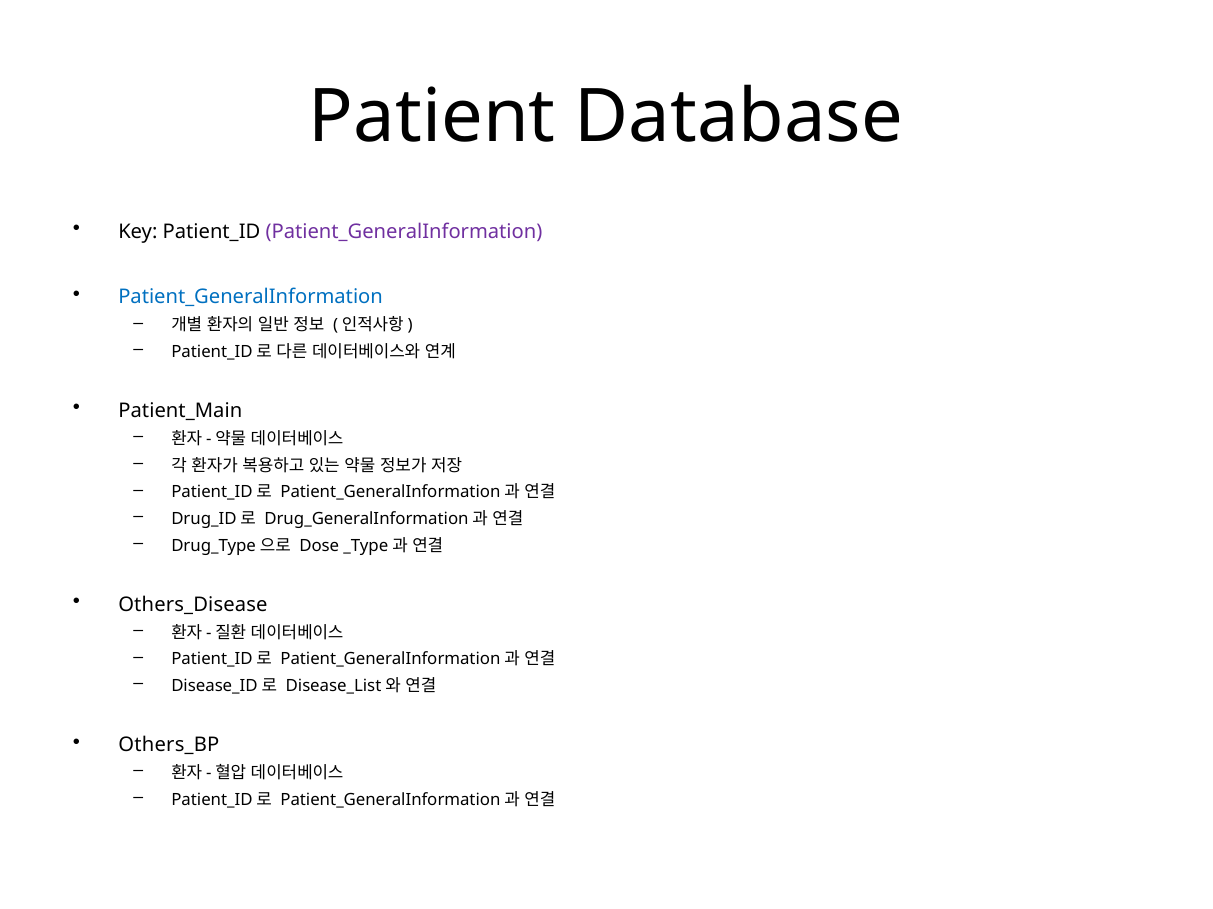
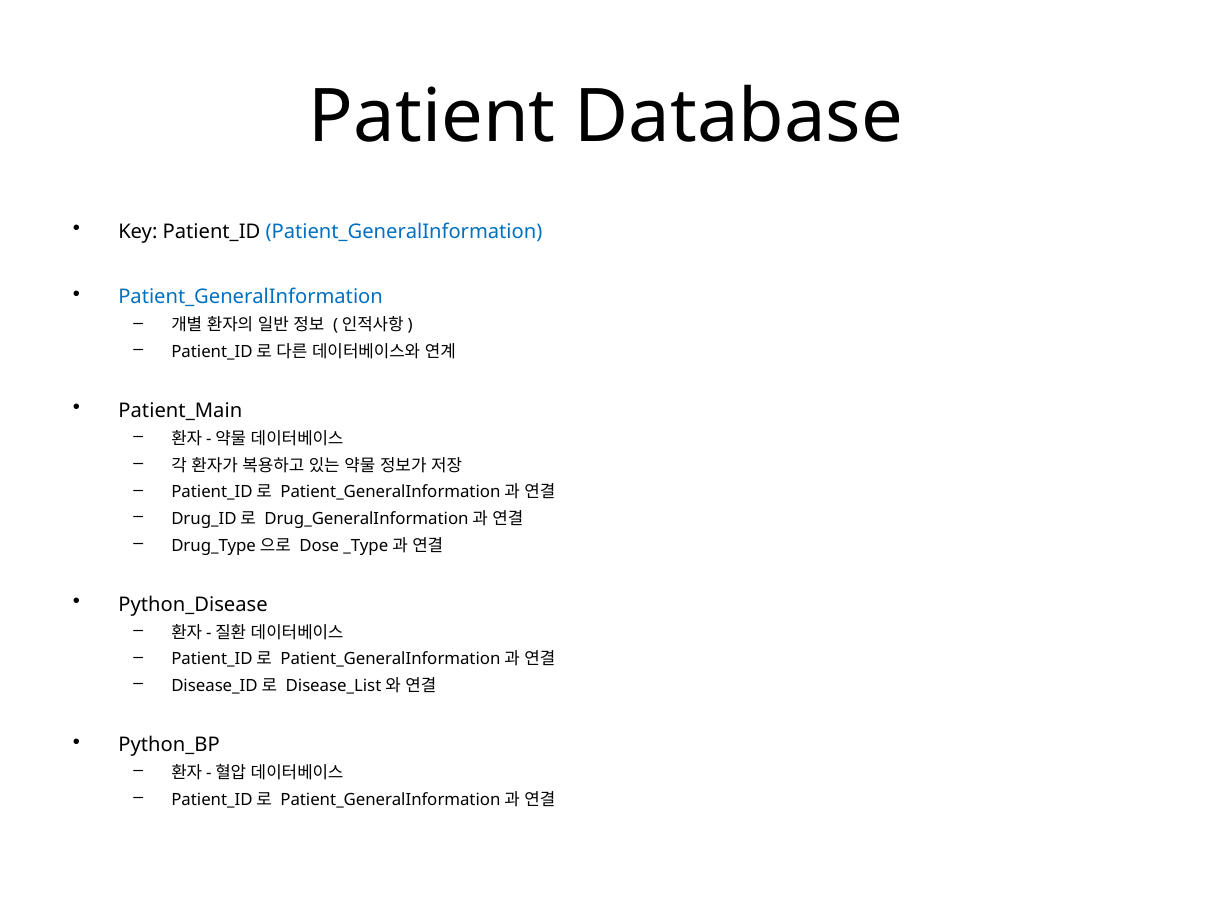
Patient_GeneralInformation colour: purple -> blue (404, 232)
Others_Disease: Others_Disease -> Python_Disease (193, 605)
Others_BP: Others_BP -> Python_BP (169, 746)
